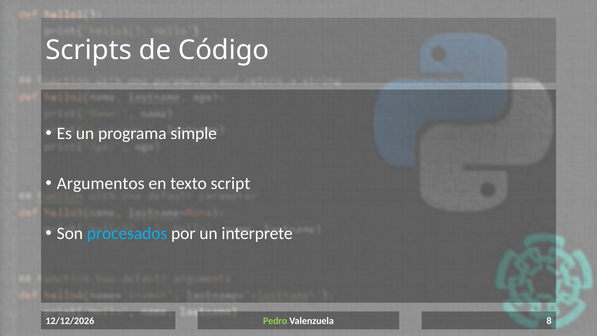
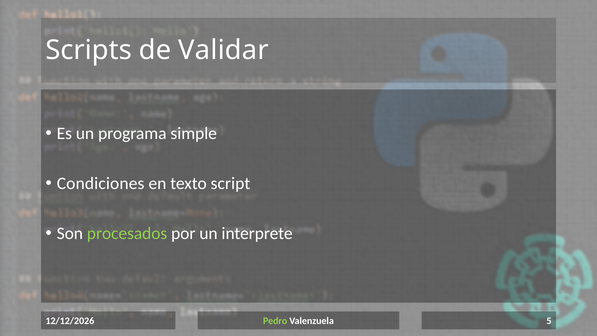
Código: Código -> Validar (224, 50)
Argumentos: Argumentos -> Condiciones (101, 183)
procesados colour: light blue -> light green (127, 233)
8: 8 -> 5 (549, 321)
